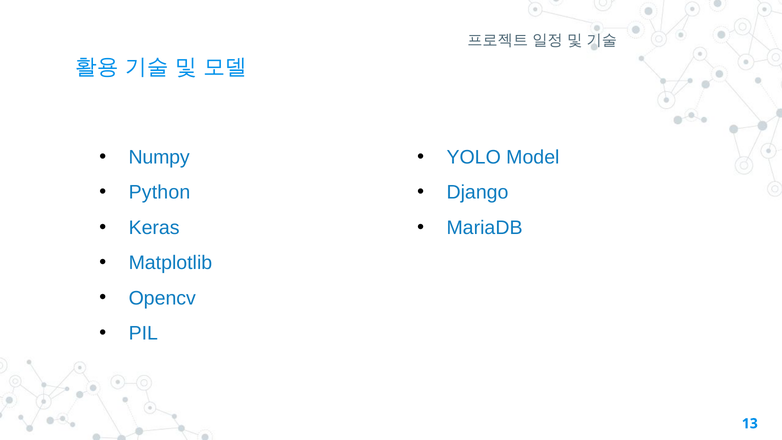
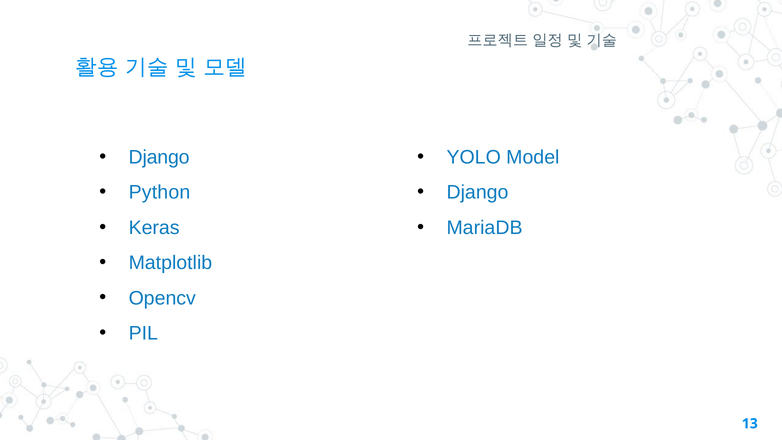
Numpy: Numpy -> Django (159, 157)
